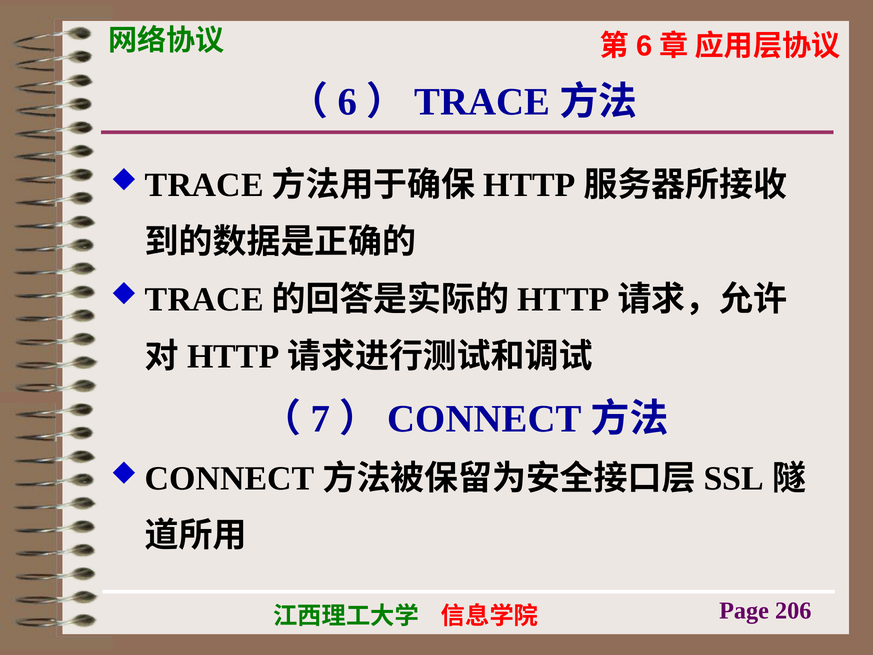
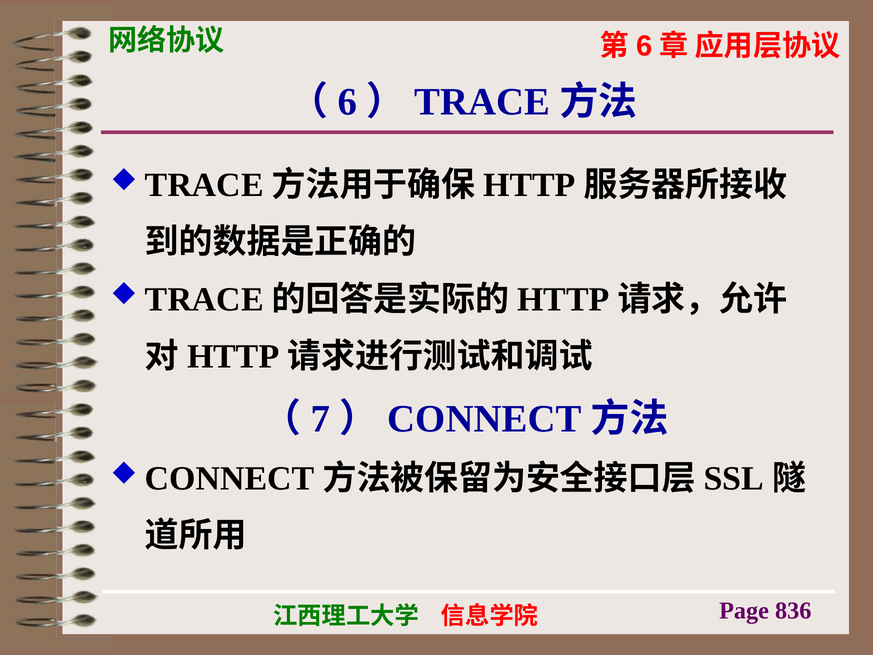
206: 206 -> 836 (793, 611)
